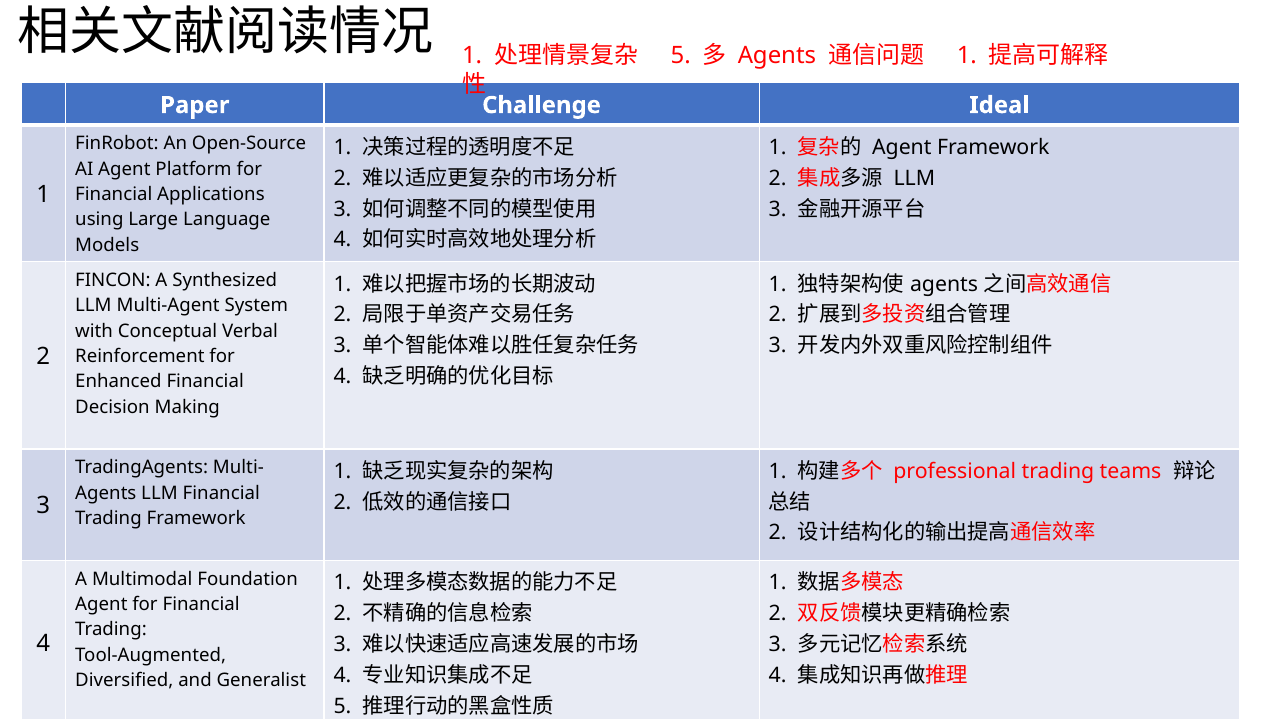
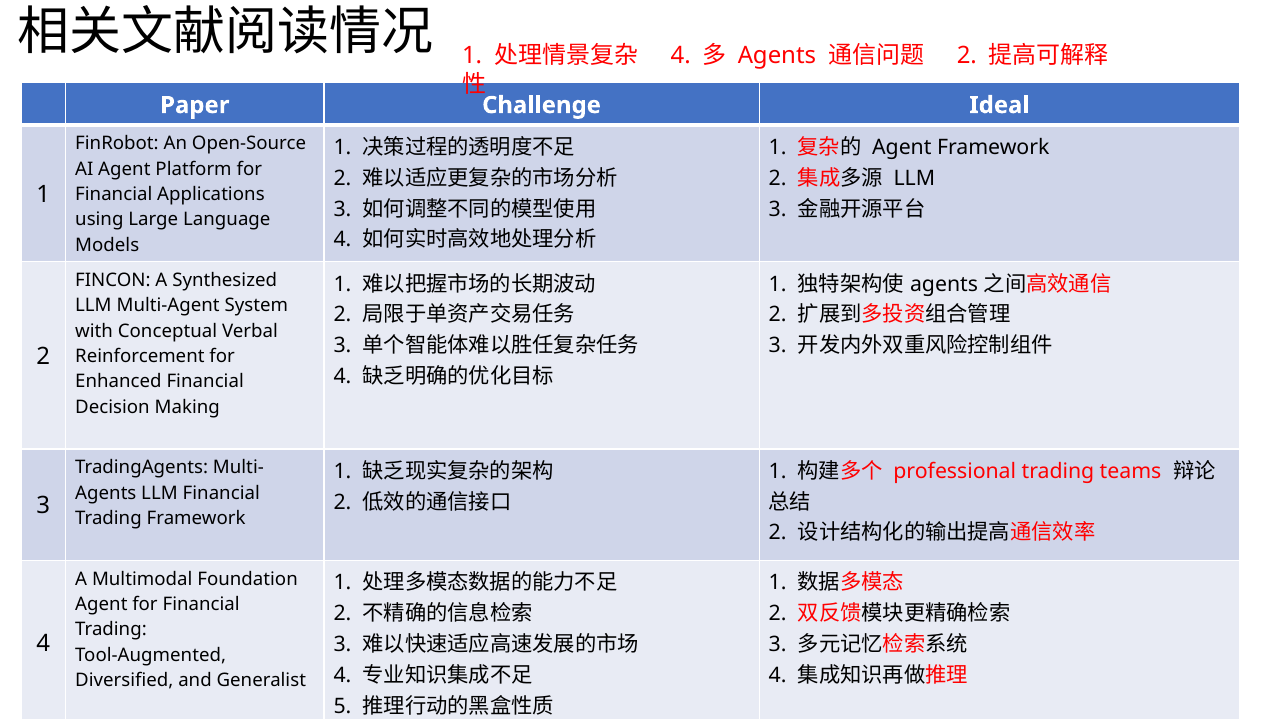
5: 5 -> 4 (681, 56)
1: 1 -> 2 (967, 56)
